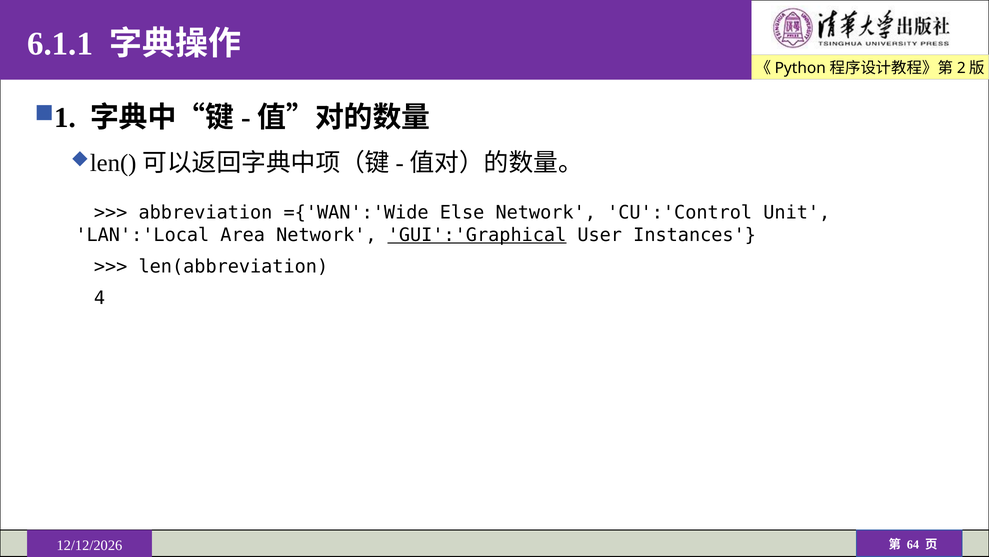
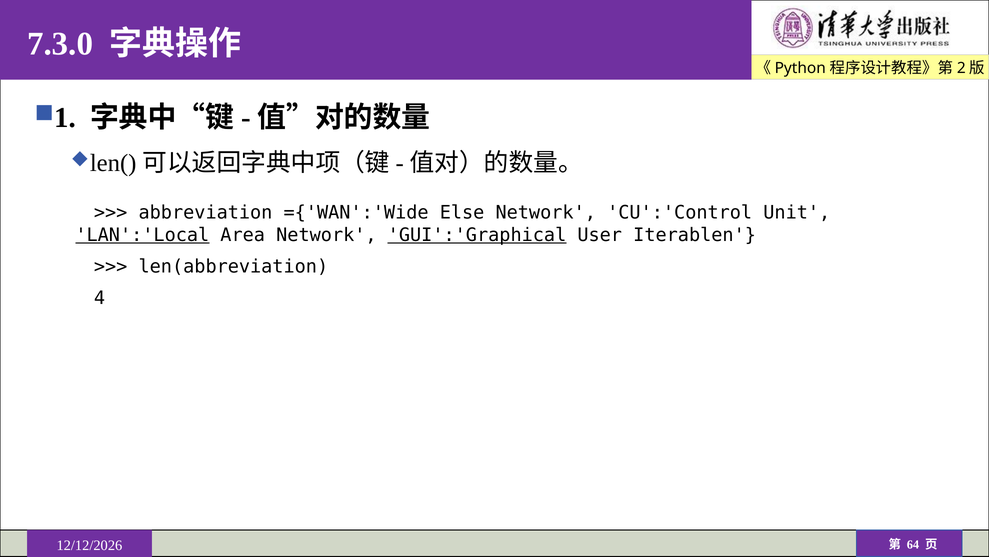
6.1.1: 6.1.1 -> 7.3.0 (60, 44)
LAN':'Local underline: none -> present (142, 235)
Instances: Instances -> Iterablen (695, 235)
